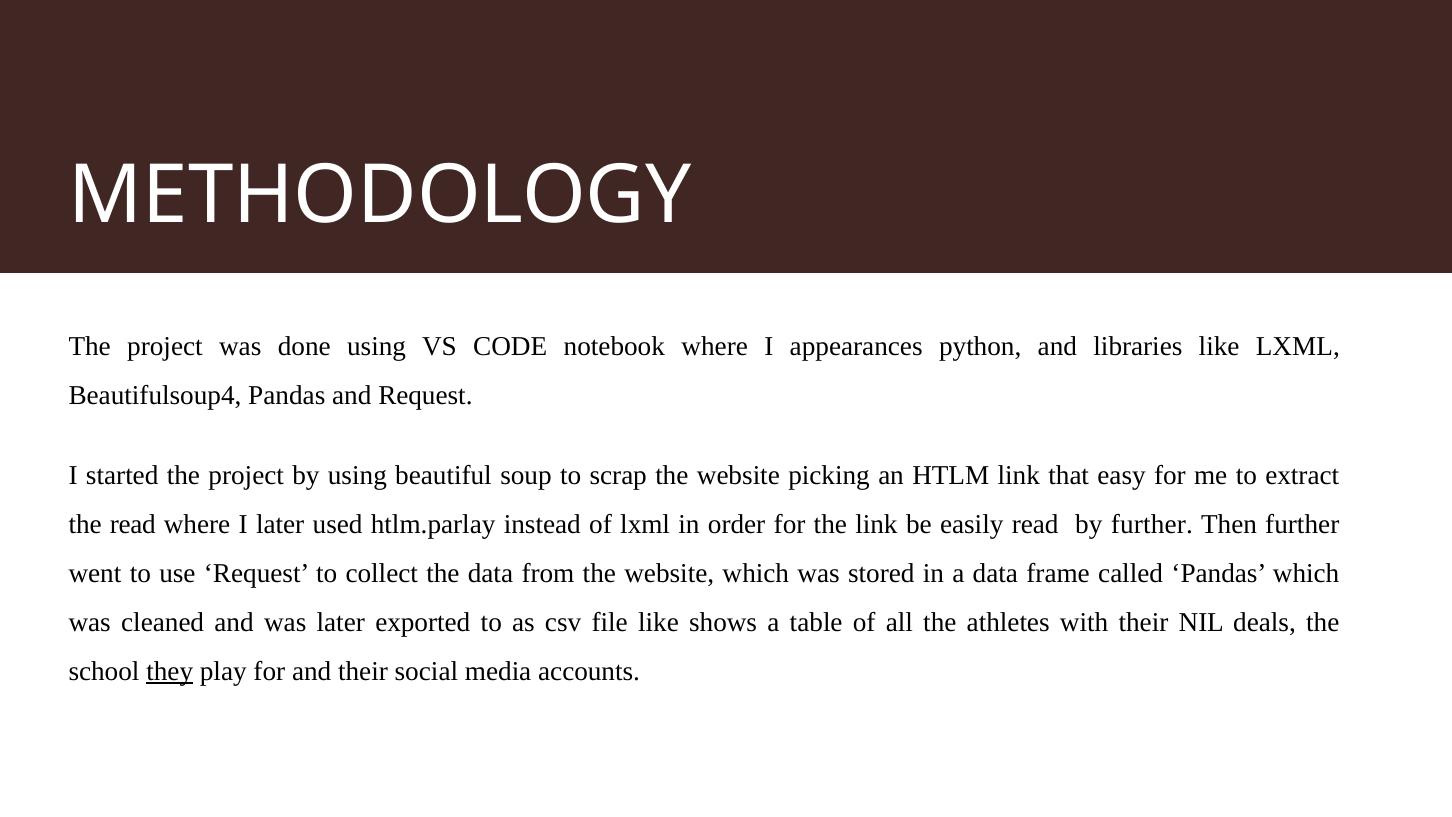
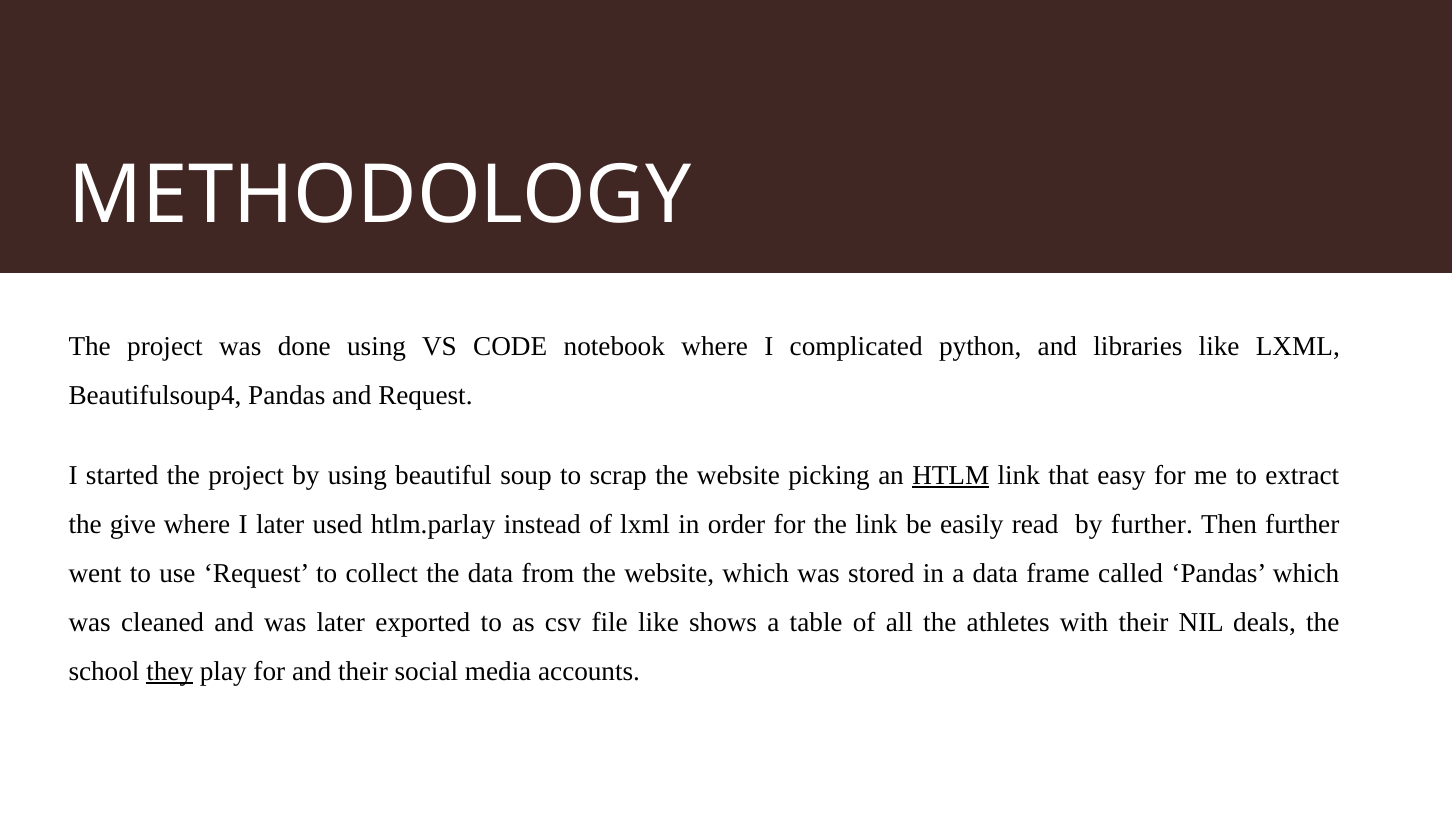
appearances: appearances -> complicated (856, 347)
HTLM underline: none -> present (951, 475)
the read: read -> give (133, 524)
